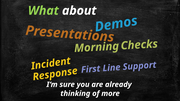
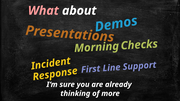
What colour: light green -> pink (43, 11)
